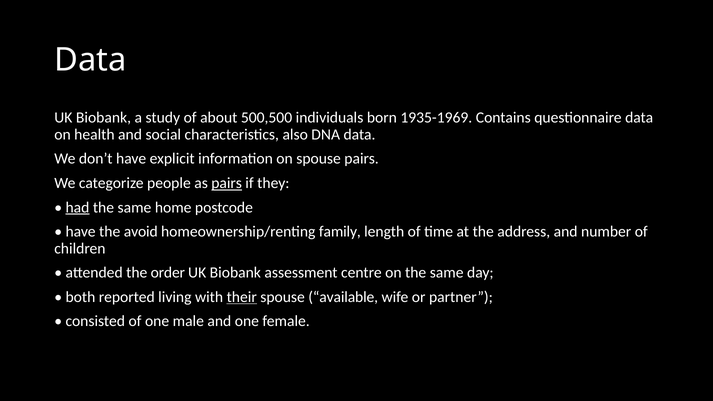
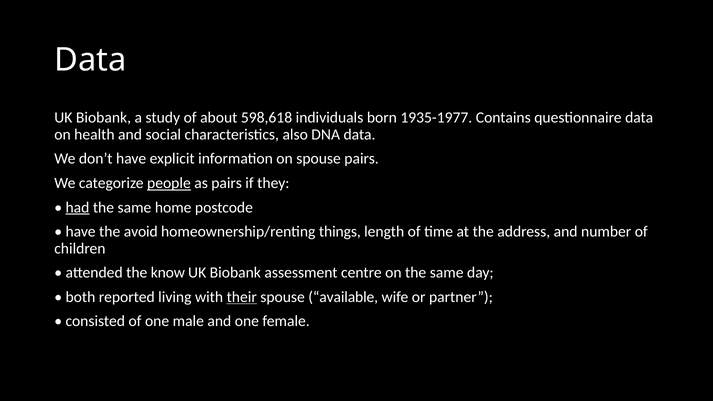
500,500: 500,500 -> 598,618 (267, 118)
1935-1969: 1935-1969 -> 1935-1977 (436, 118)
people underline: none -> present (169, 183)
pairs underline: present -> none (227, 183)
family: family -> things (340, 232)
order: order -> know (168, 273)
